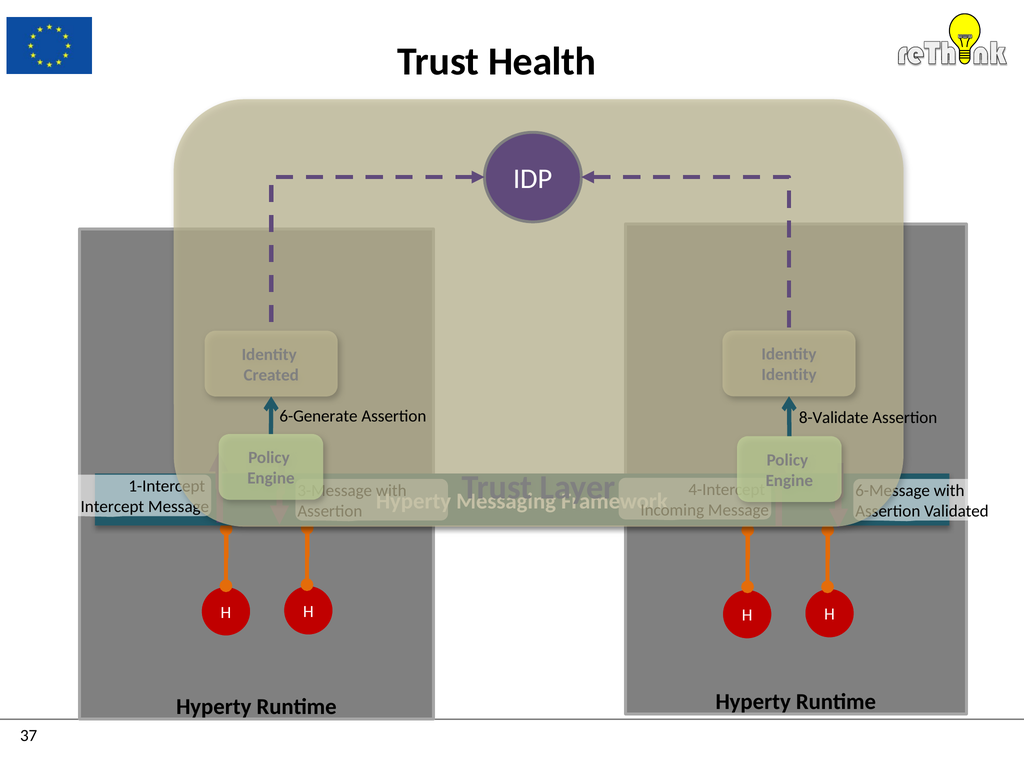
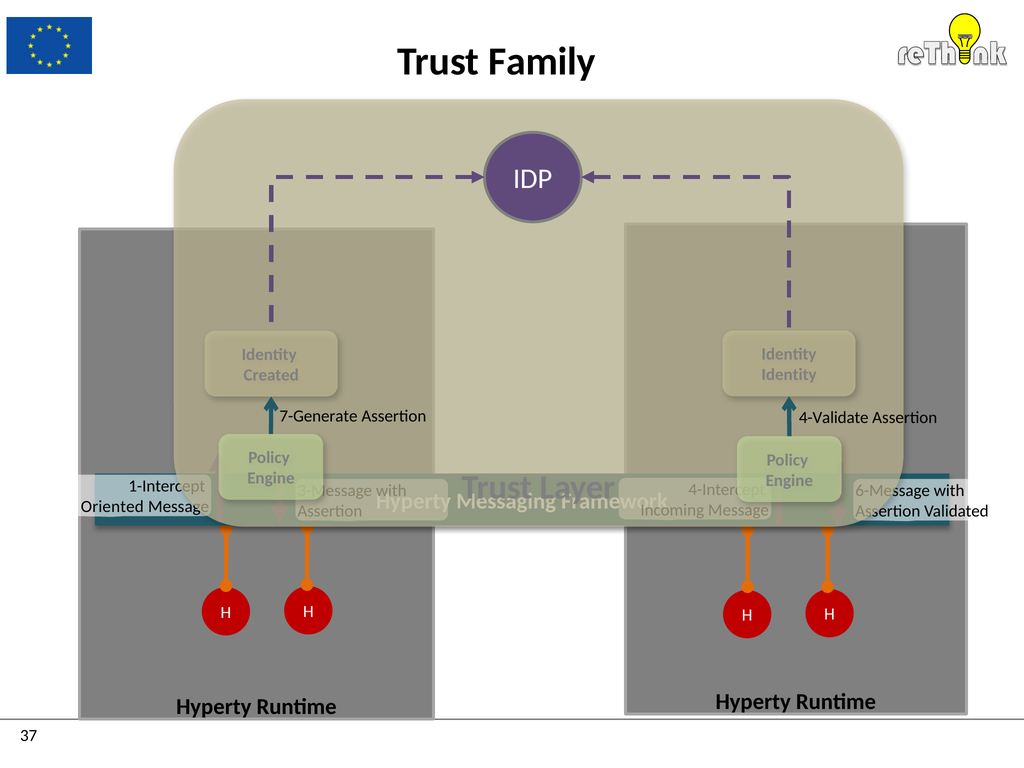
Health: Health -> Family (542, 61)
6-Generate: 6-Generate -> 7-Generate (318, 416)
8-Validate: 8-Validate -> 4-Validate (834, 417)
Intercept: Intercept -> Oriented (112, 507)
